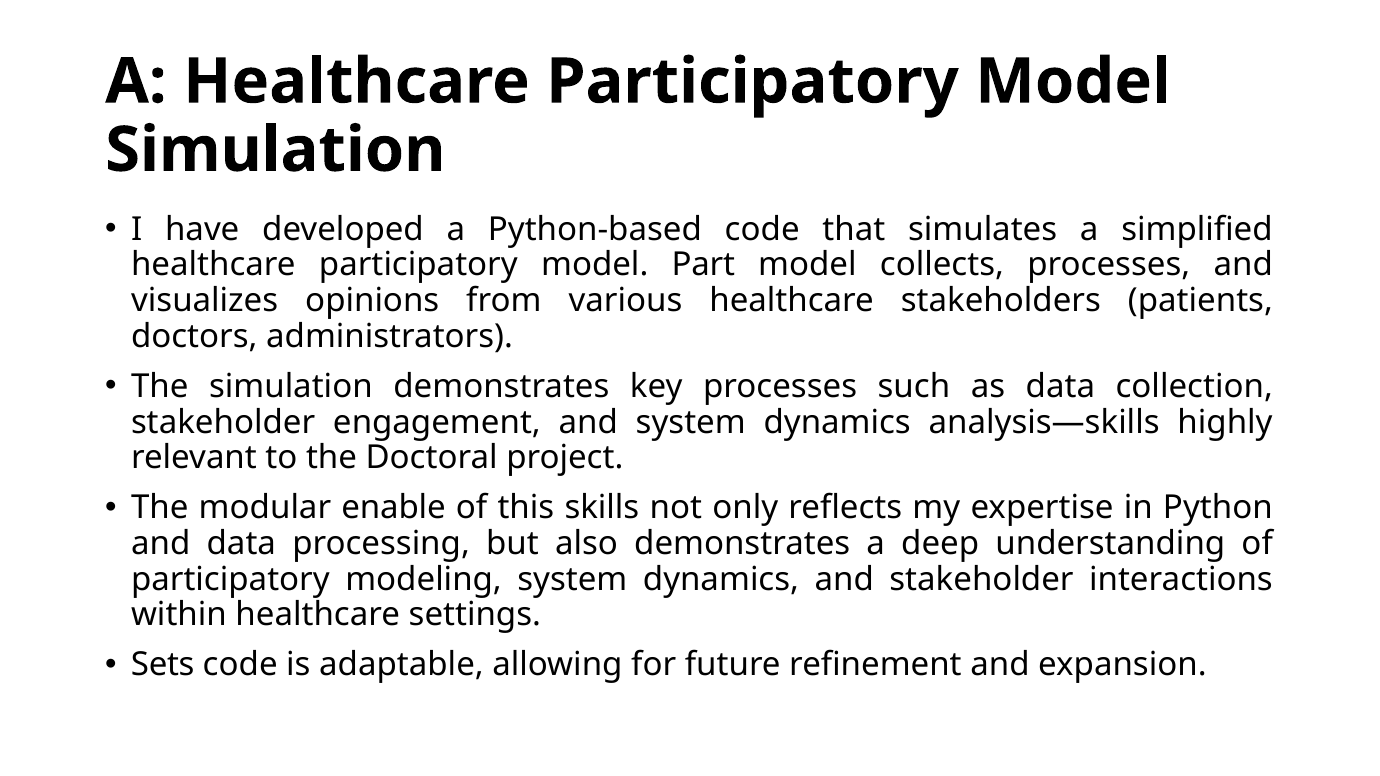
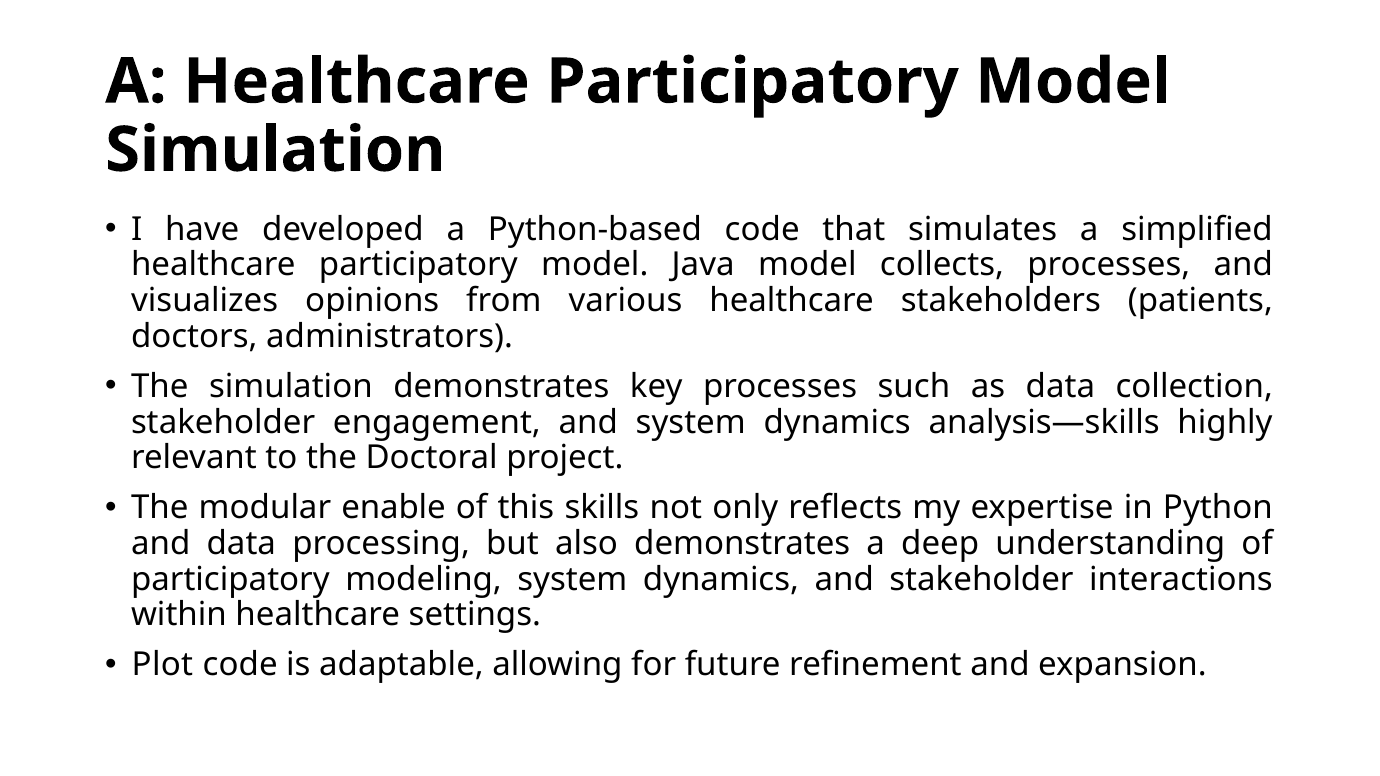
Part: Part -> Java (703, 265)
Sets: Sets -> Plot (162, 665)
